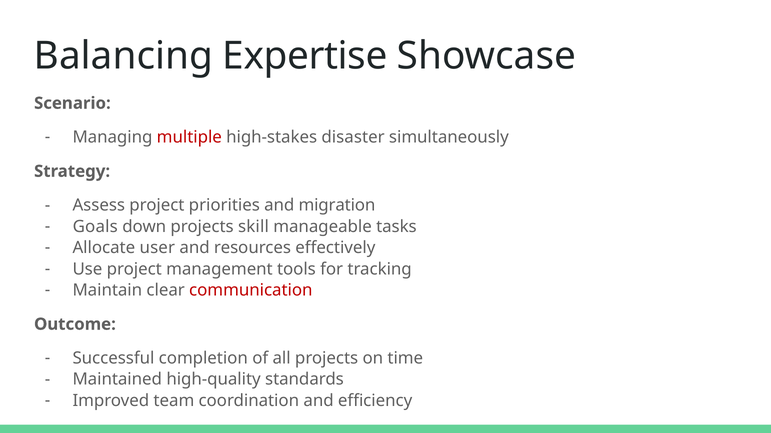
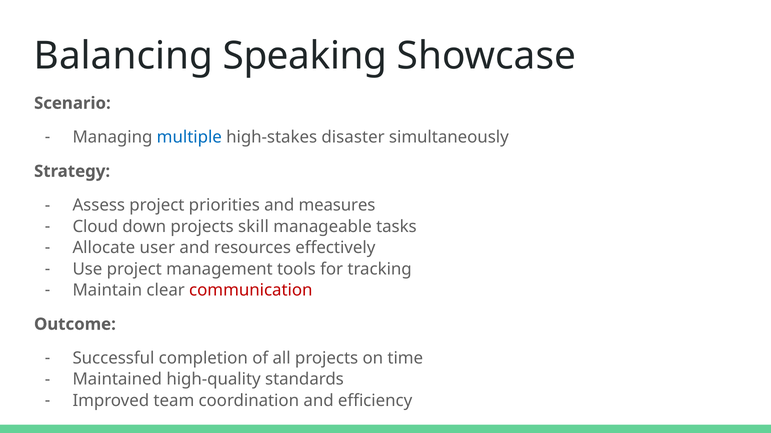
Expertise: Expertise -> Speaking (305, 56)
multiple colour: red -> blue (189, 137)
migration: migration -> measures (337, 206)
Goals: Goals -> Cloud (95, 227)
